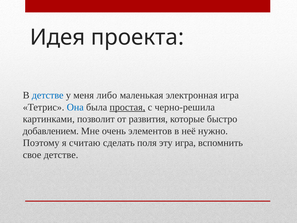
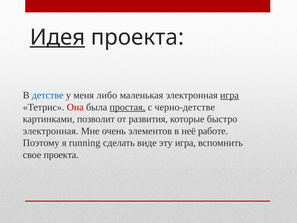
Идея underline: none -> present (57, 37)
игра underline: none -> present (229, 95)
Она colour: blue -> red (75, 107)
черно-решила: черно-решила -> черно-детстве (185, 107)
добавлением: добавлением -> электронная (51, 131)
нужно: нужно -> работе (213, 131)
считаю: считаю -> running (85, 143)
поля: поля -> виде (147, 143)
свое детстве: детстве -> проекта (61, 155)
